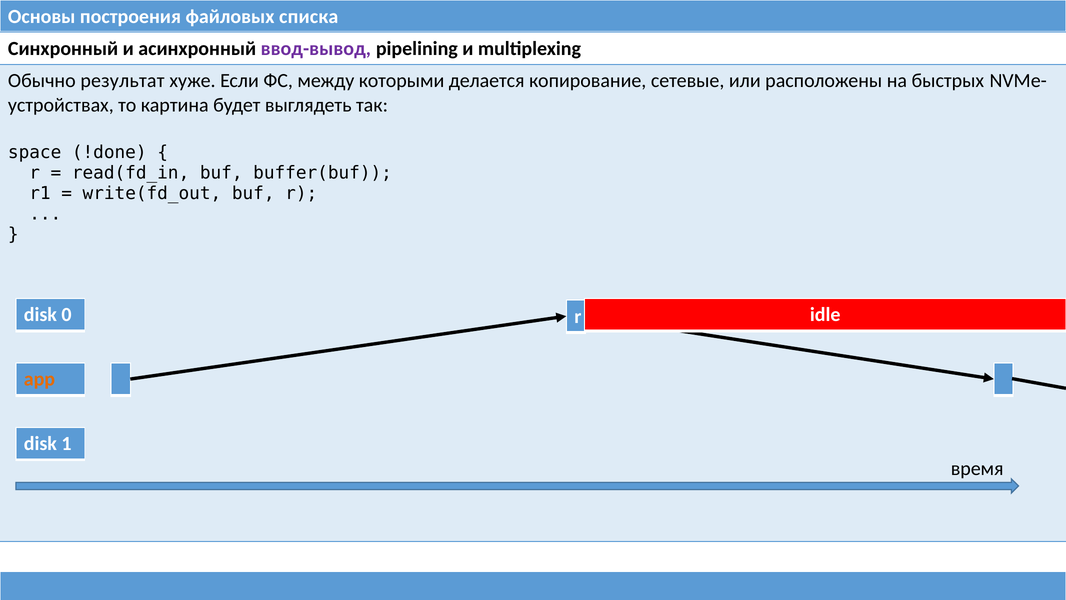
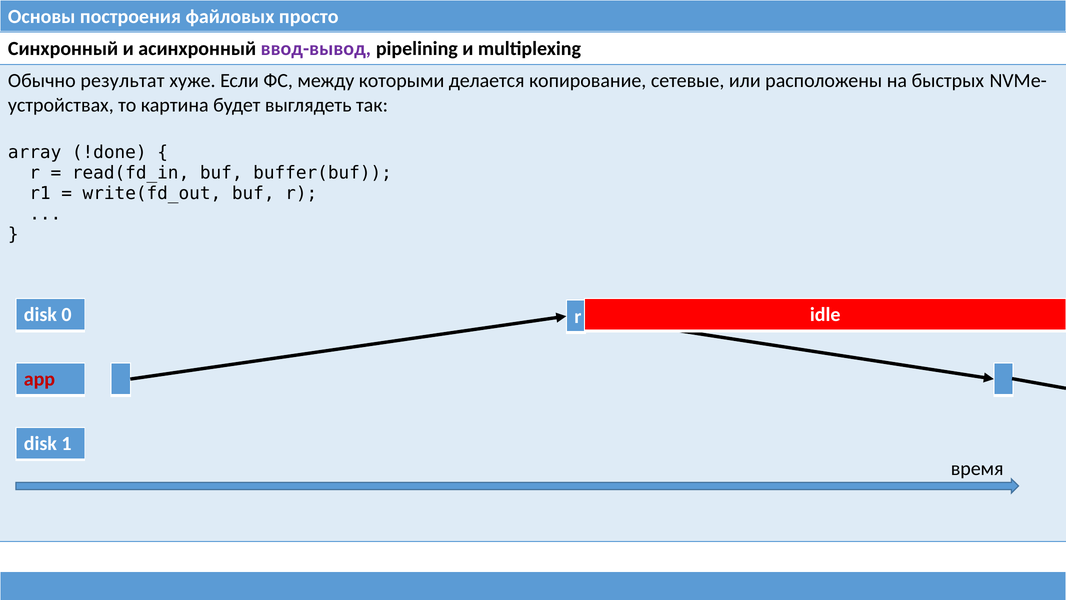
списка: списка -> просто (309, 16)
space: space -> array (35, 152)
app colour: orange -> red (39, 379)
